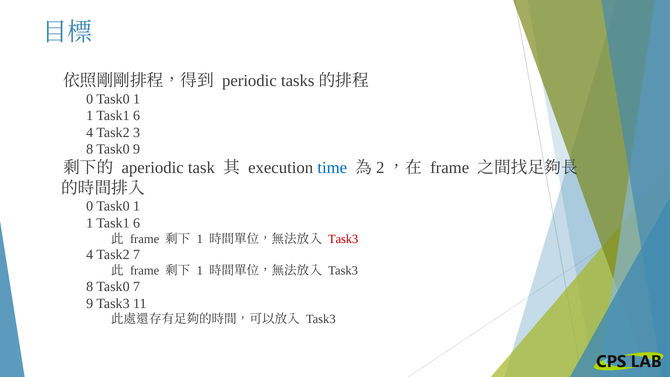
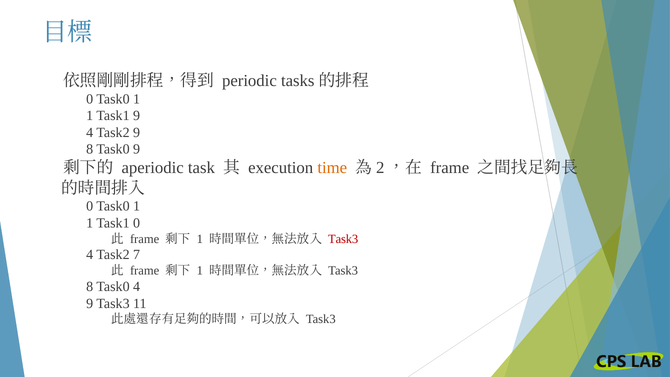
6: 6 -> 9 (137, 116)
Task2 3: 3 -> 9 (137, 132)
time colour: blue -> orange (332, 168)
6: 6 -> 0 (137, 223)
Task0 7: 7 -> 4 (137, 287)
